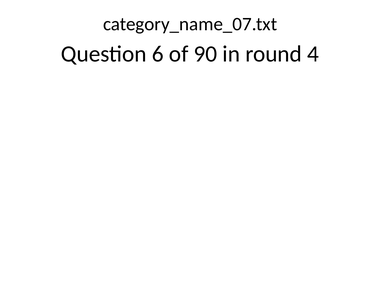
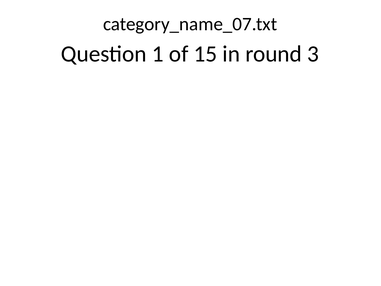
6: 6 -> 1 (158, 54)
90: 90 -> 15 (205, 54)
4: 4 -> 3 (313, 54)
